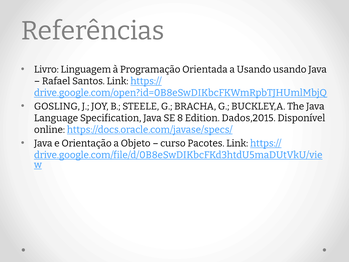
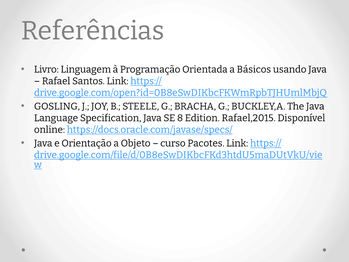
a Usando: Usando -> Básicos (254, 69)
Dados,2015: Dados,2015 -> Rafael,2015 (249, 118)
